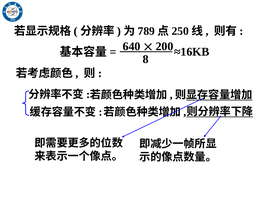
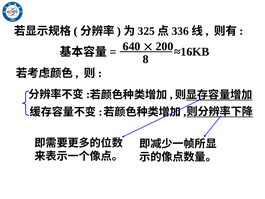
789: 789 -> 325 (146, 31)
250: 250 -> 336 (180, 31)
